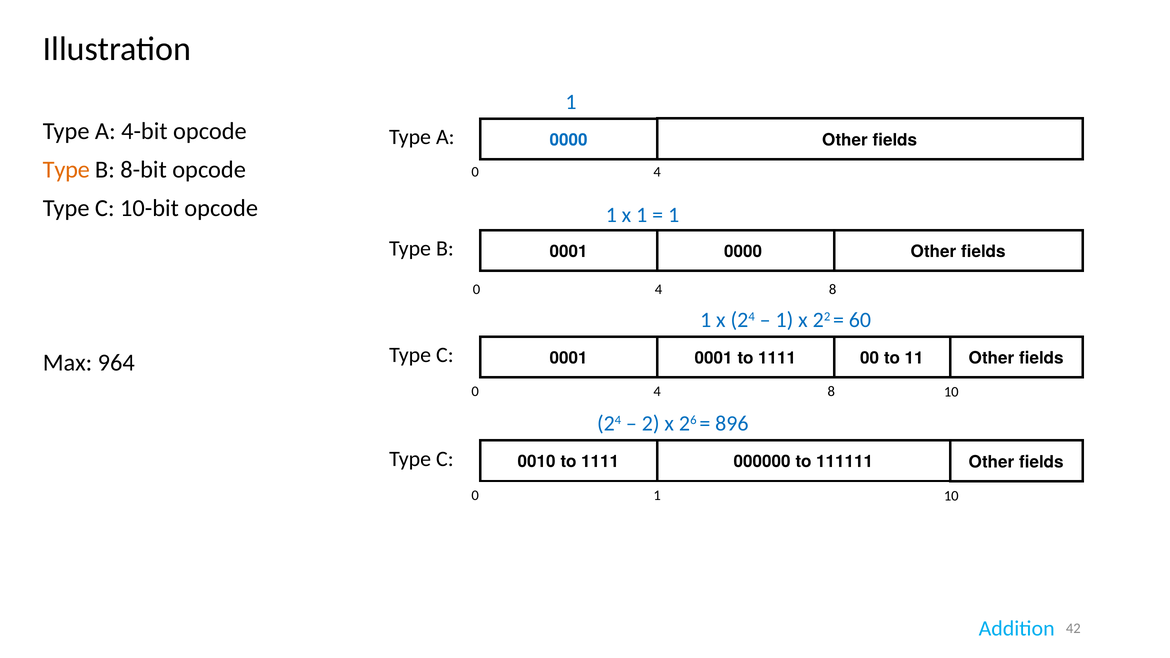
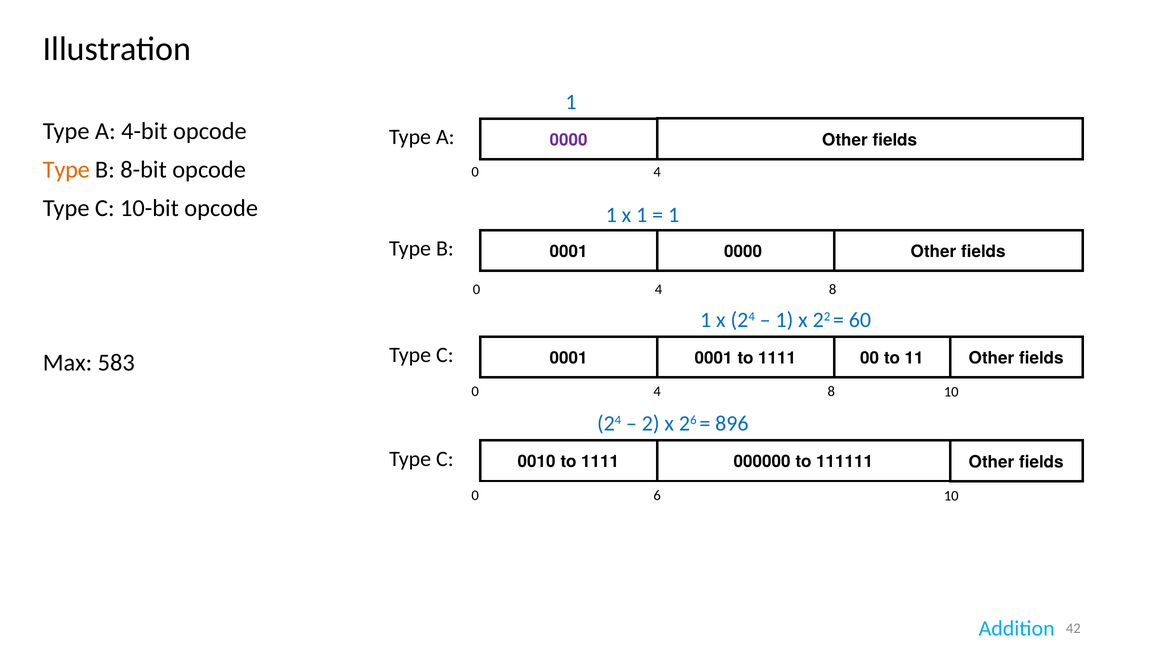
0000 colour: blue -> purple (569, 140)
964: 964 -> 583 (116, 363)
0 1: 1 -> 6 (657, 495)
